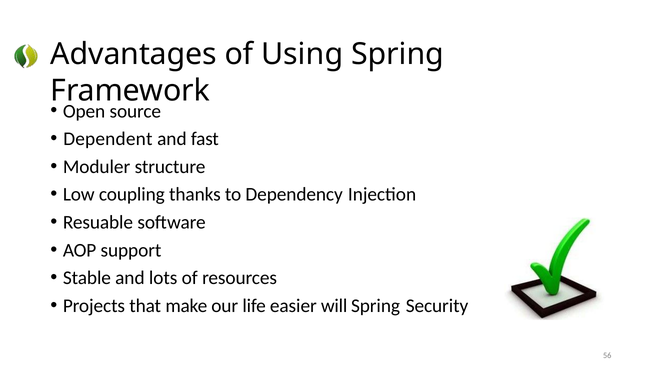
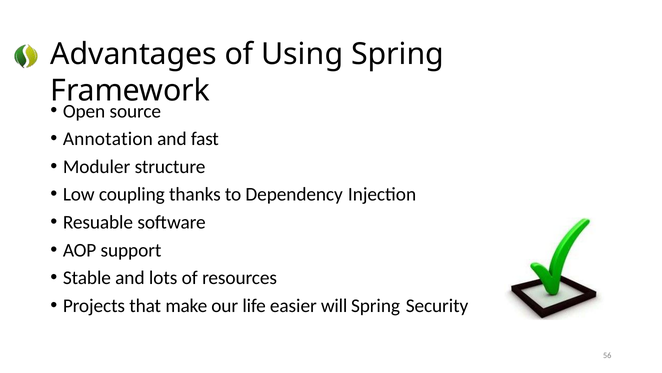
Dependent: Dependent -> Annotation (108, 139)
